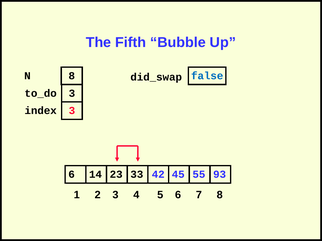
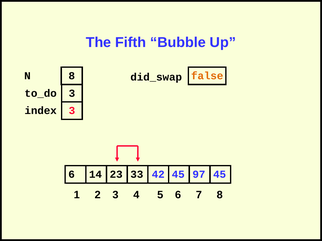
false colour: blue -> orange (207, 76)
55: 55 -> 97 (199, 175)
6 93: 93 -> 45 (220, 175)
